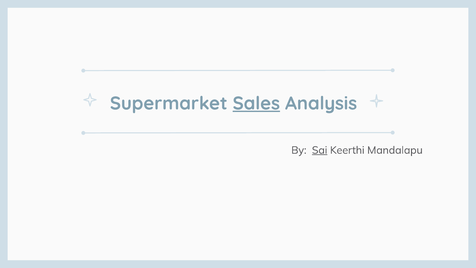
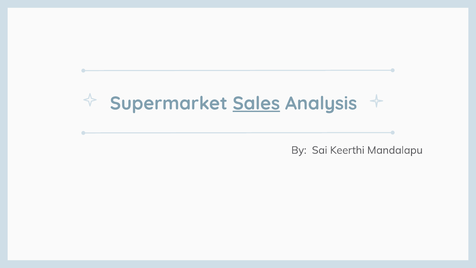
Sai underline: present -> none (320, 150)
